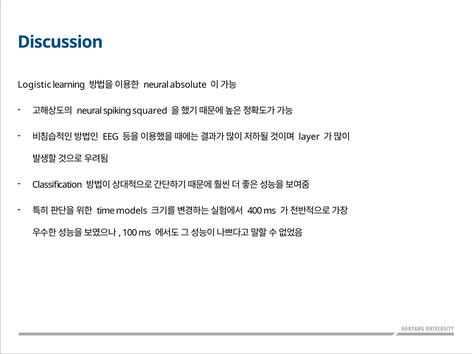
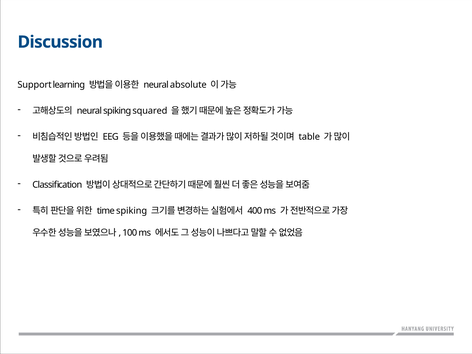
Logistic: Logistic -> Support (35, 85)
layer: layer -> table (309, 137)
time models: models -> spiking (132, 211)
